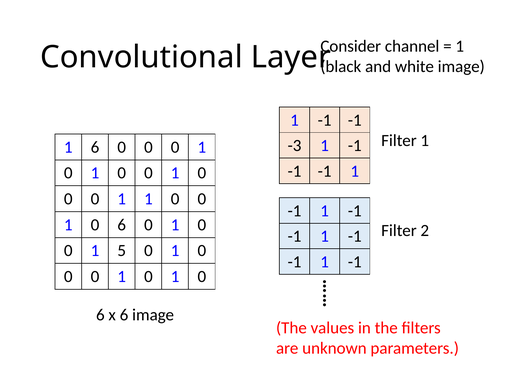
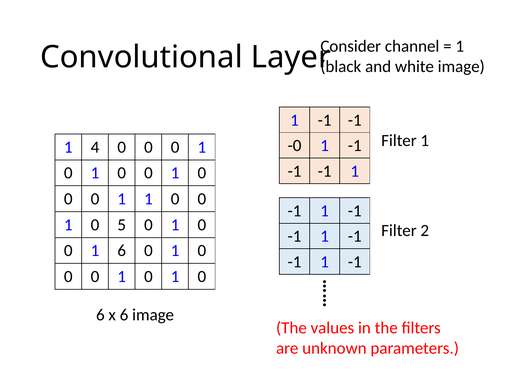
-3: -3 -> -0 (294, 145)
1 6: 6 -> 4 (95, 147)
6: 6 -> 5 (122, 224)
1 5: 5 -> 6 (122, 250)
